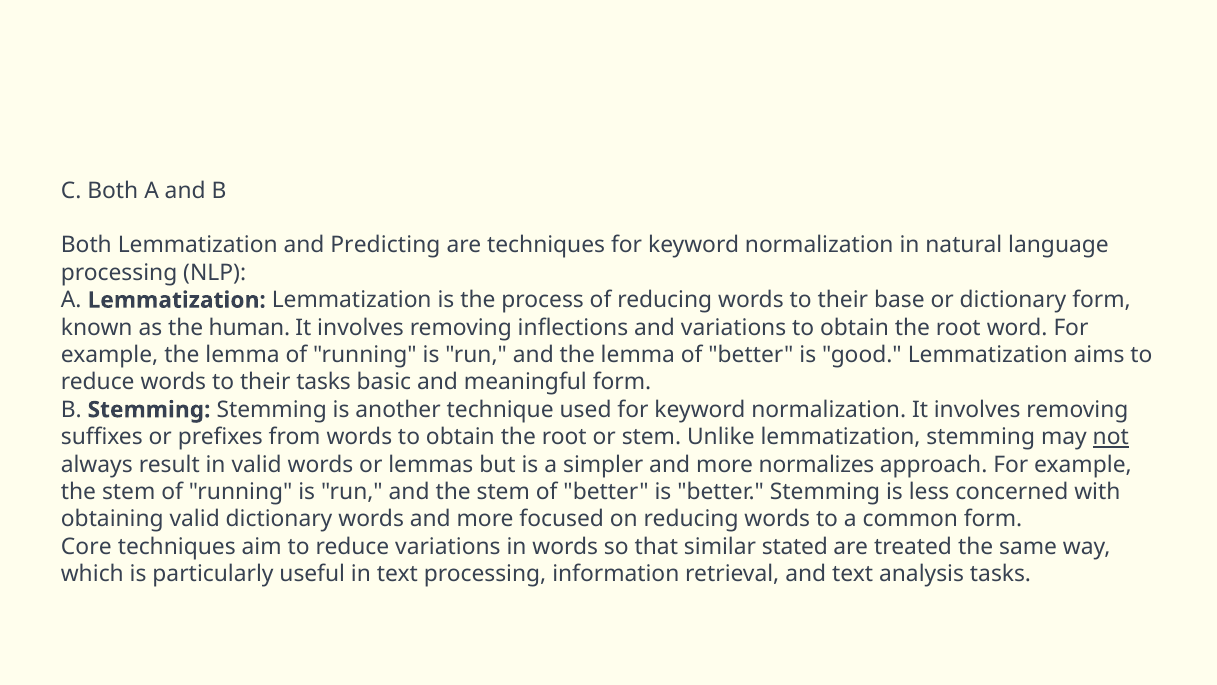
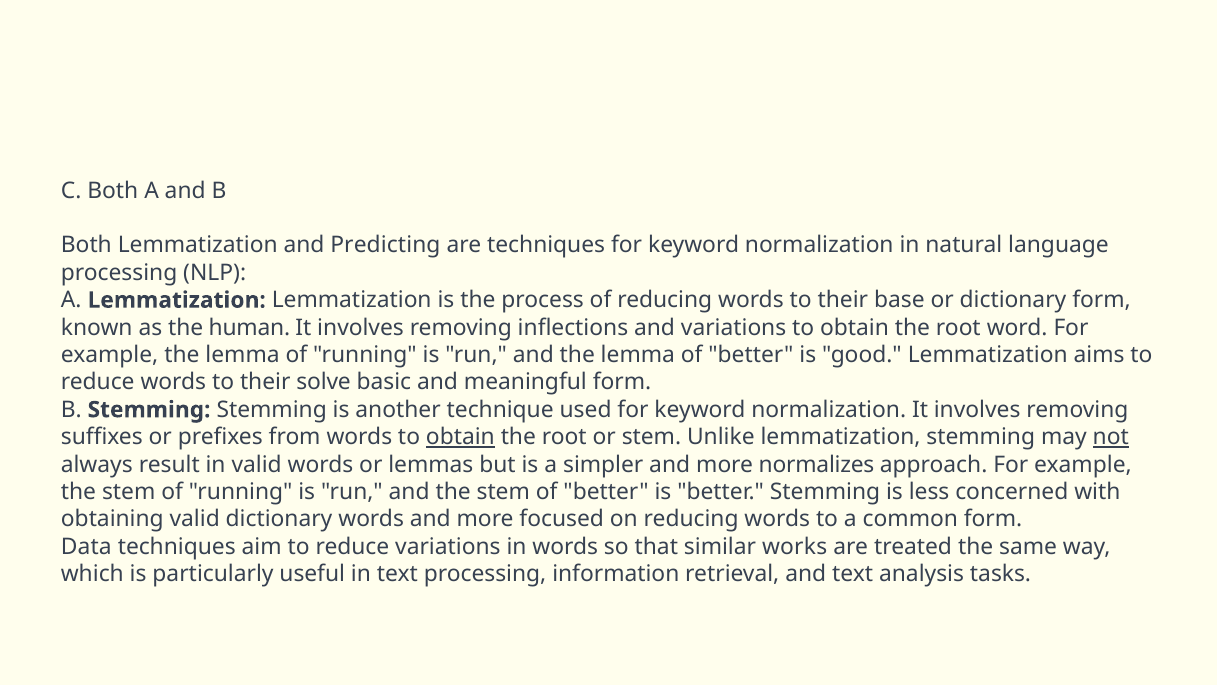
their tasks: tasks -> solve (324, 382)
obtain underline: none -> present (460, 437)
Core: Core -> Data (86, 546)
stated: stated -> works (795, 546)
